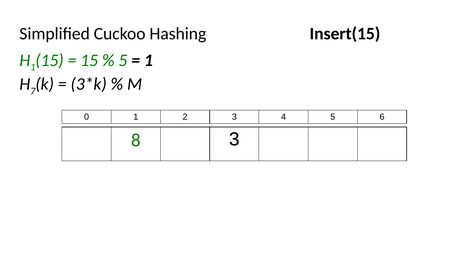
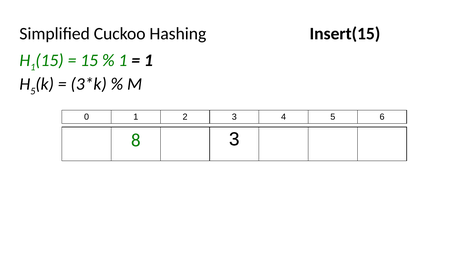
5: 5 -> 1 (123, 60)
7: 7 -> 5 (33, 91)
